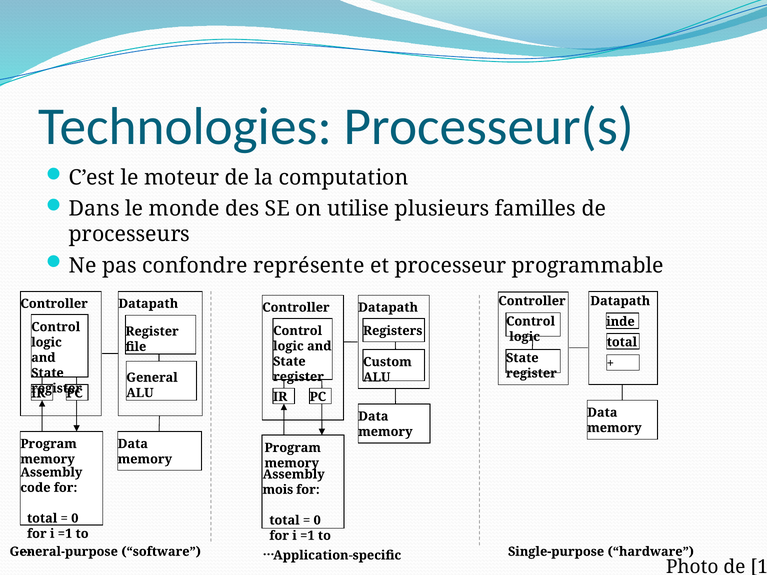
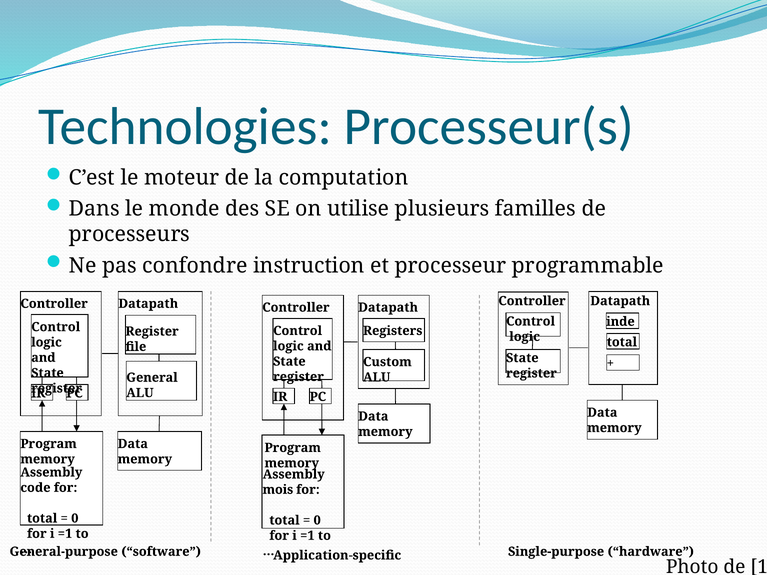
représente: représente -> instruction (309, 266)
